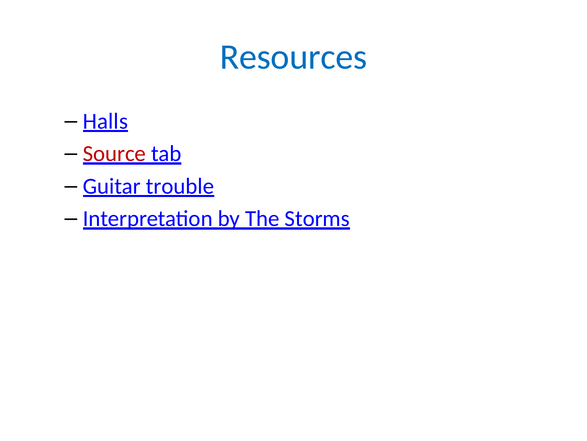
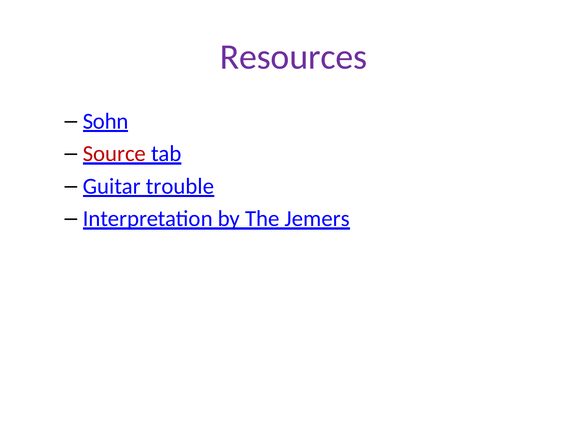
Resources colour: blue -> purple (293, 57)
Halls: Halls -> Sohn (106, 121)
Storms: Storms -> Jemers (317, 218)
